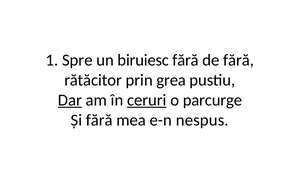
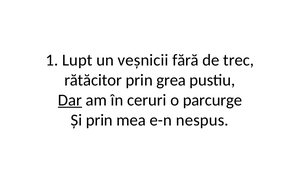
Spre: Spre -> Lupt (77, 60)
biruiesc: biruiesc -> veșnicii (143, 60)
de fără: fără -> trec (239, 60)
ceruri underline: present -> none (147, 100)
Și fără: fără -> prin (99, 120)
